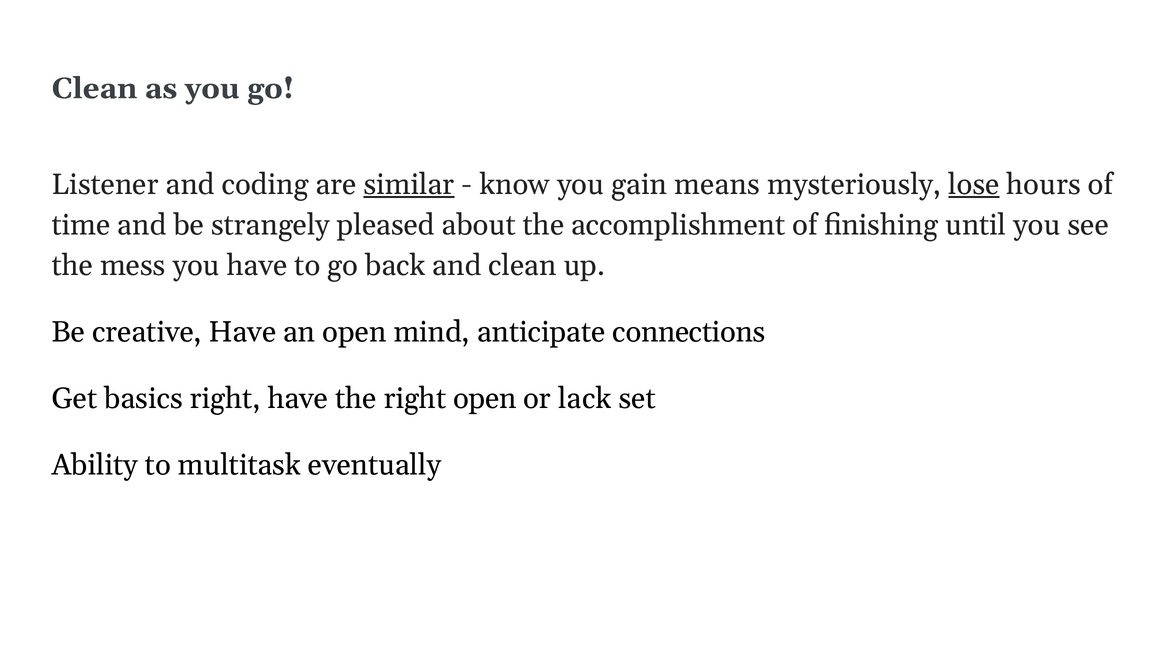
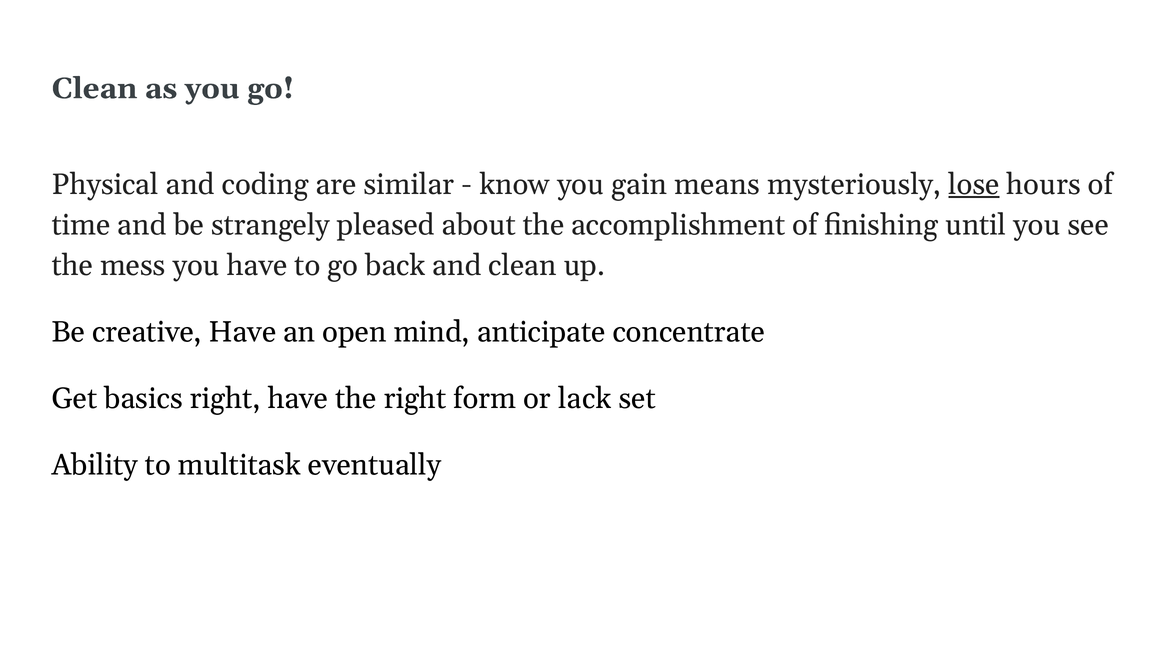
Listener: Listener -> Physical (105, 185)
similar underline: present -> none (409, 185)
connections: connections -> concentrate (689, 332)
right open: open -> form (485, 399)
